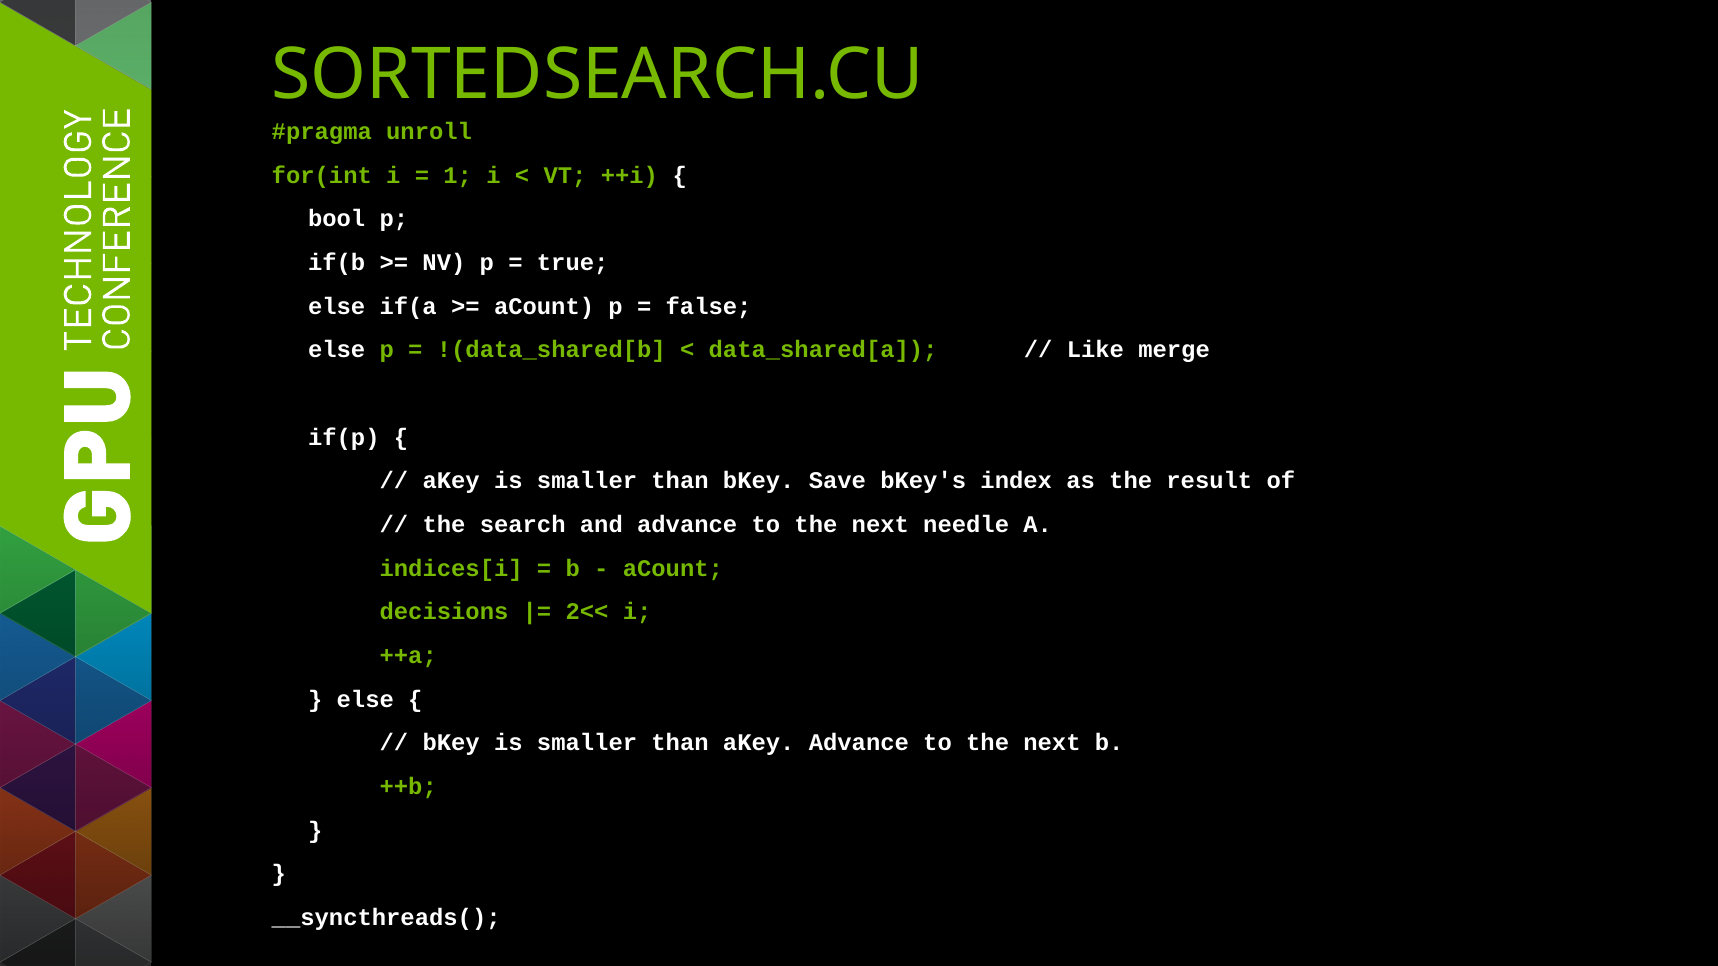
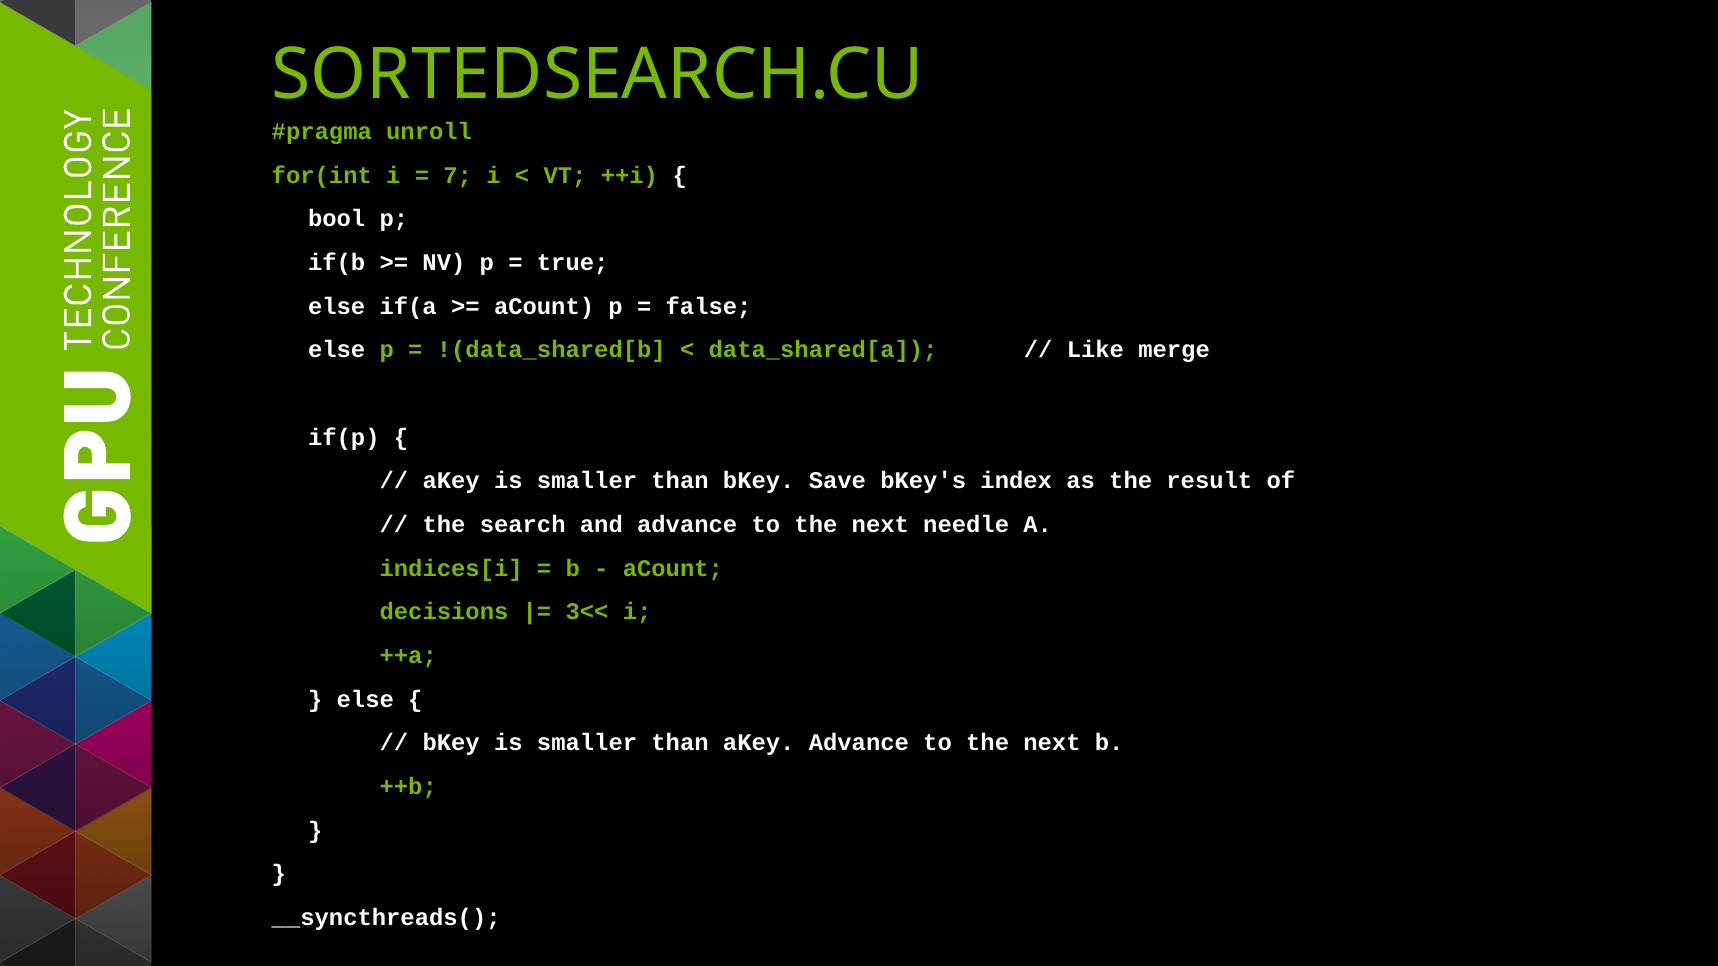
1: 1 -> 7 (458, 175)
2<<: 2<< -> 3<< (587, 612)
